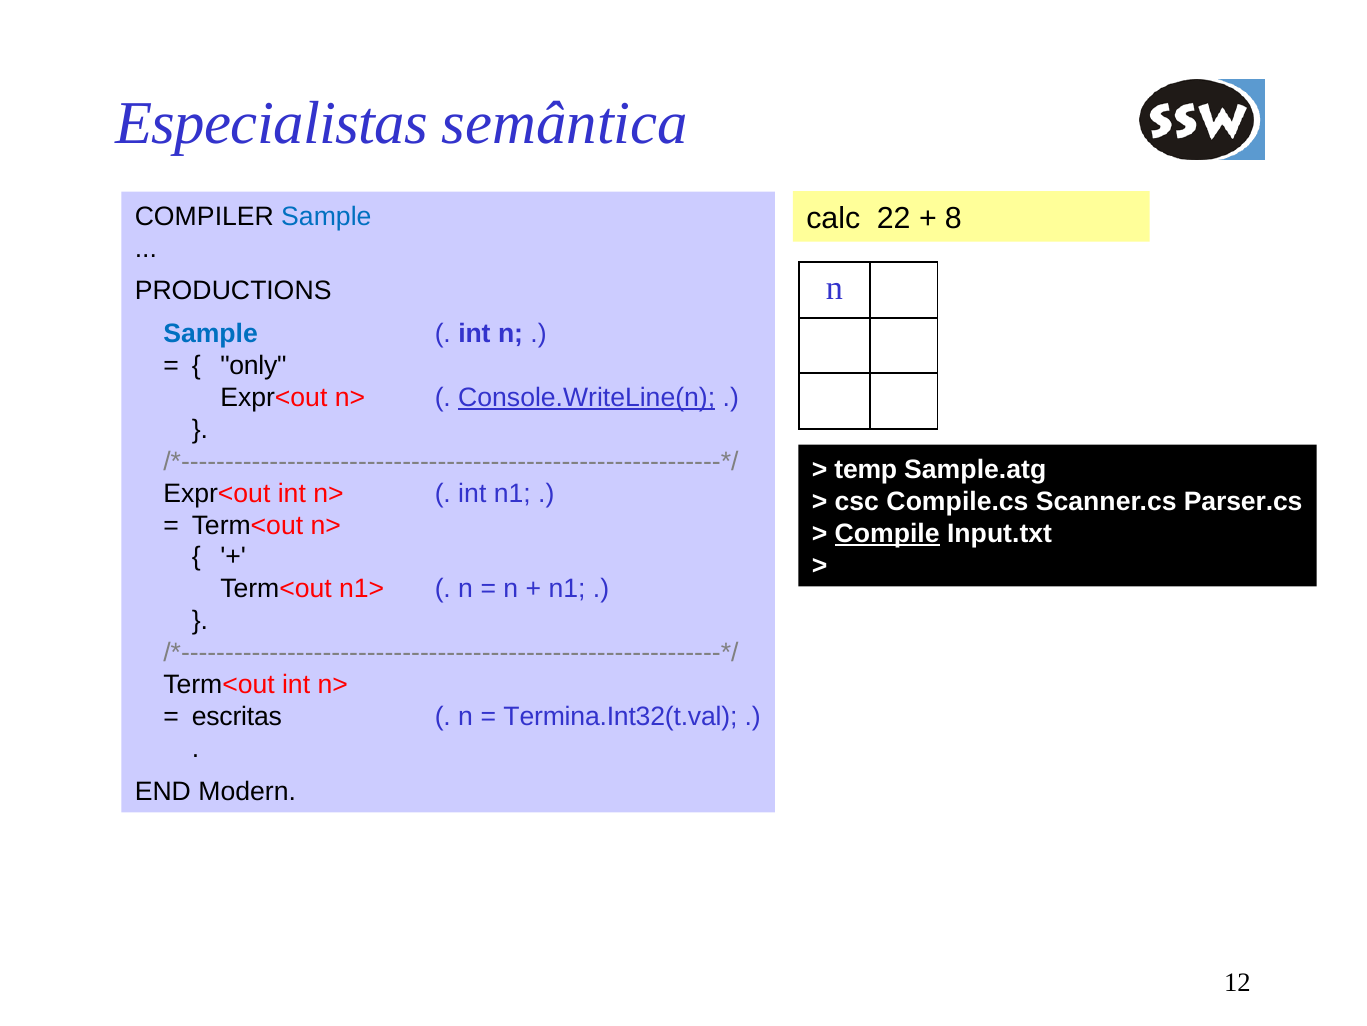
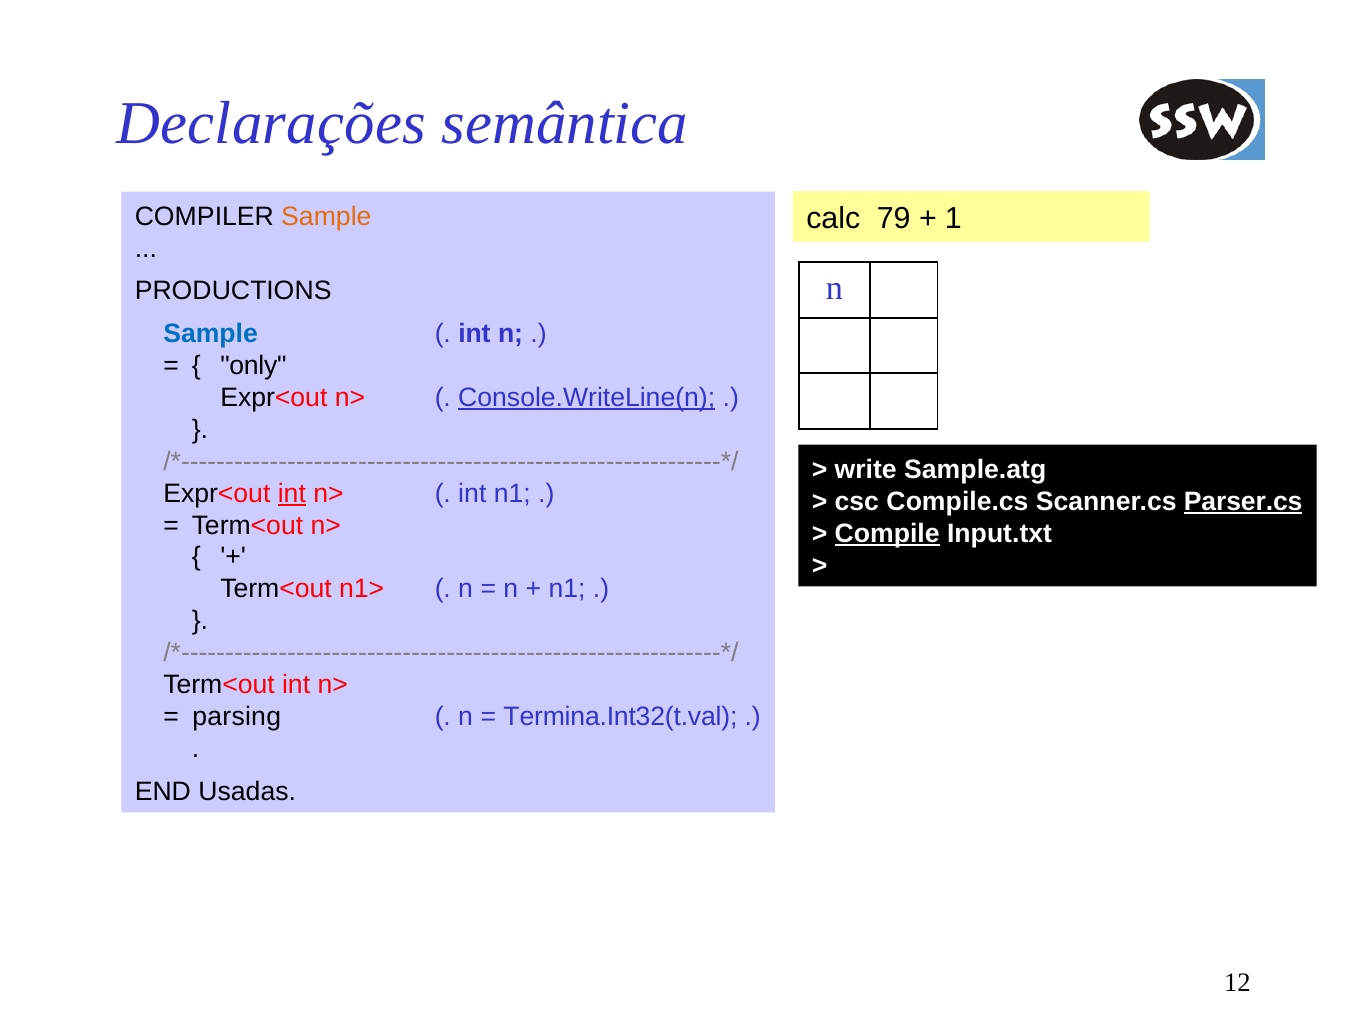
Especialistas: Especialistas -> Declarações (271, 124)
Sample colour: blue -> orange (326, 216)
22: 22 -> 79 (894, 218)
8: 8 -> 1 (953, 218)
temp: temp -> write (866, 469)
int underline: none -> present (292, 493)
Parser.cs underline: none -> present (1243, 501)
escritas: escritas -> parsing (237, 716)
Modern: Modern -> Usadas (247, 791)
